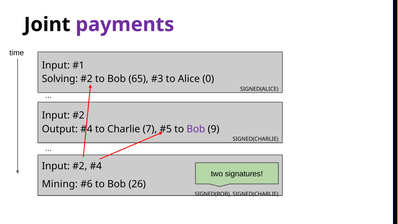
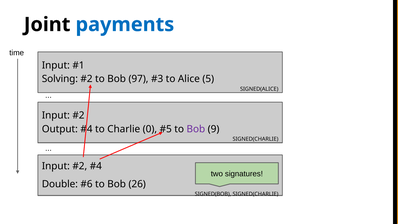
payments colour: purple -> blue (125, 25)
65: 65 -> 97 (138, 79)
0: 0 -> 5 (208, 79)
7: 7 -> 0 (150, 129)
Mining: Mining -> Double (60, 184)
